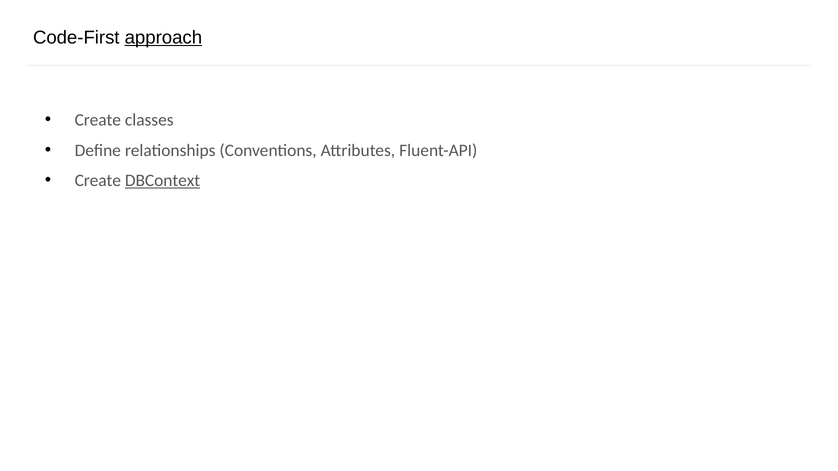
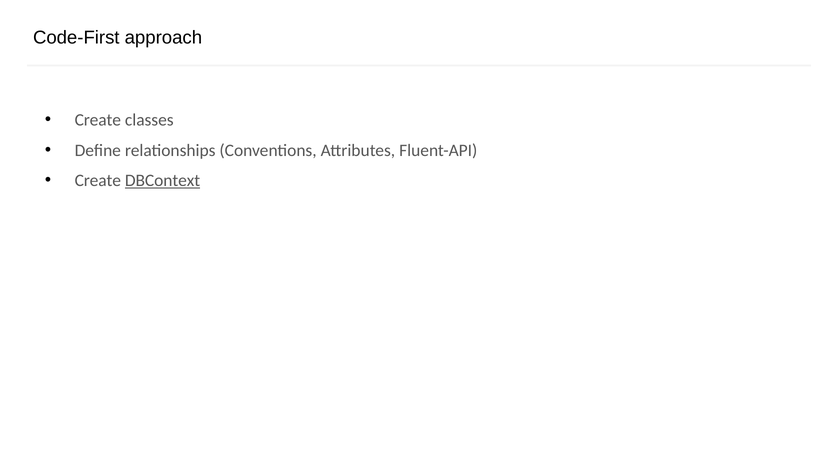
approach underline: present -> none (163, 38)
